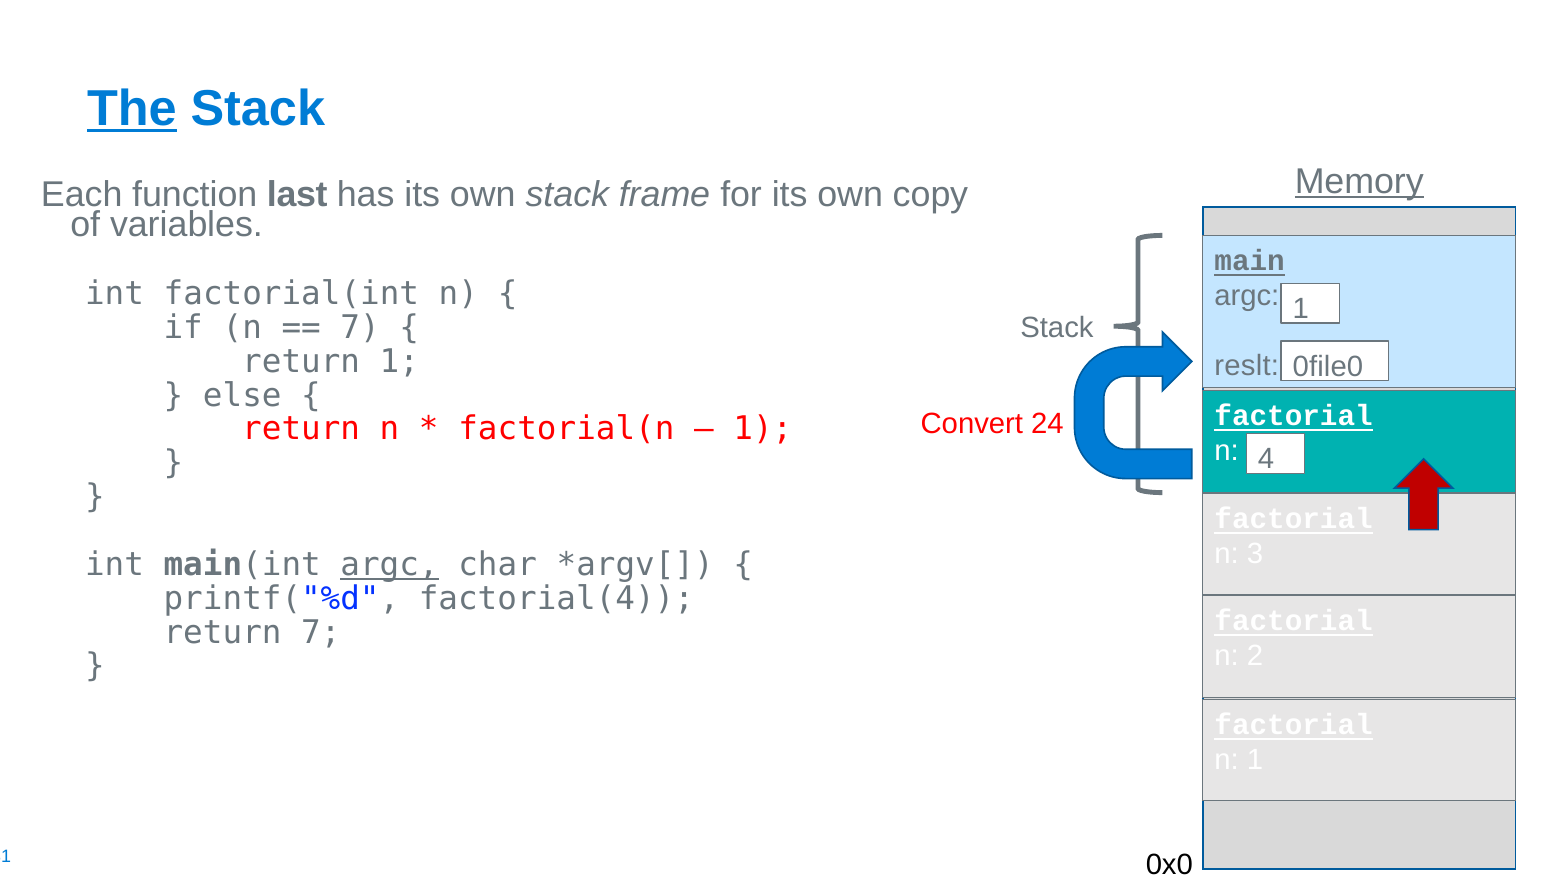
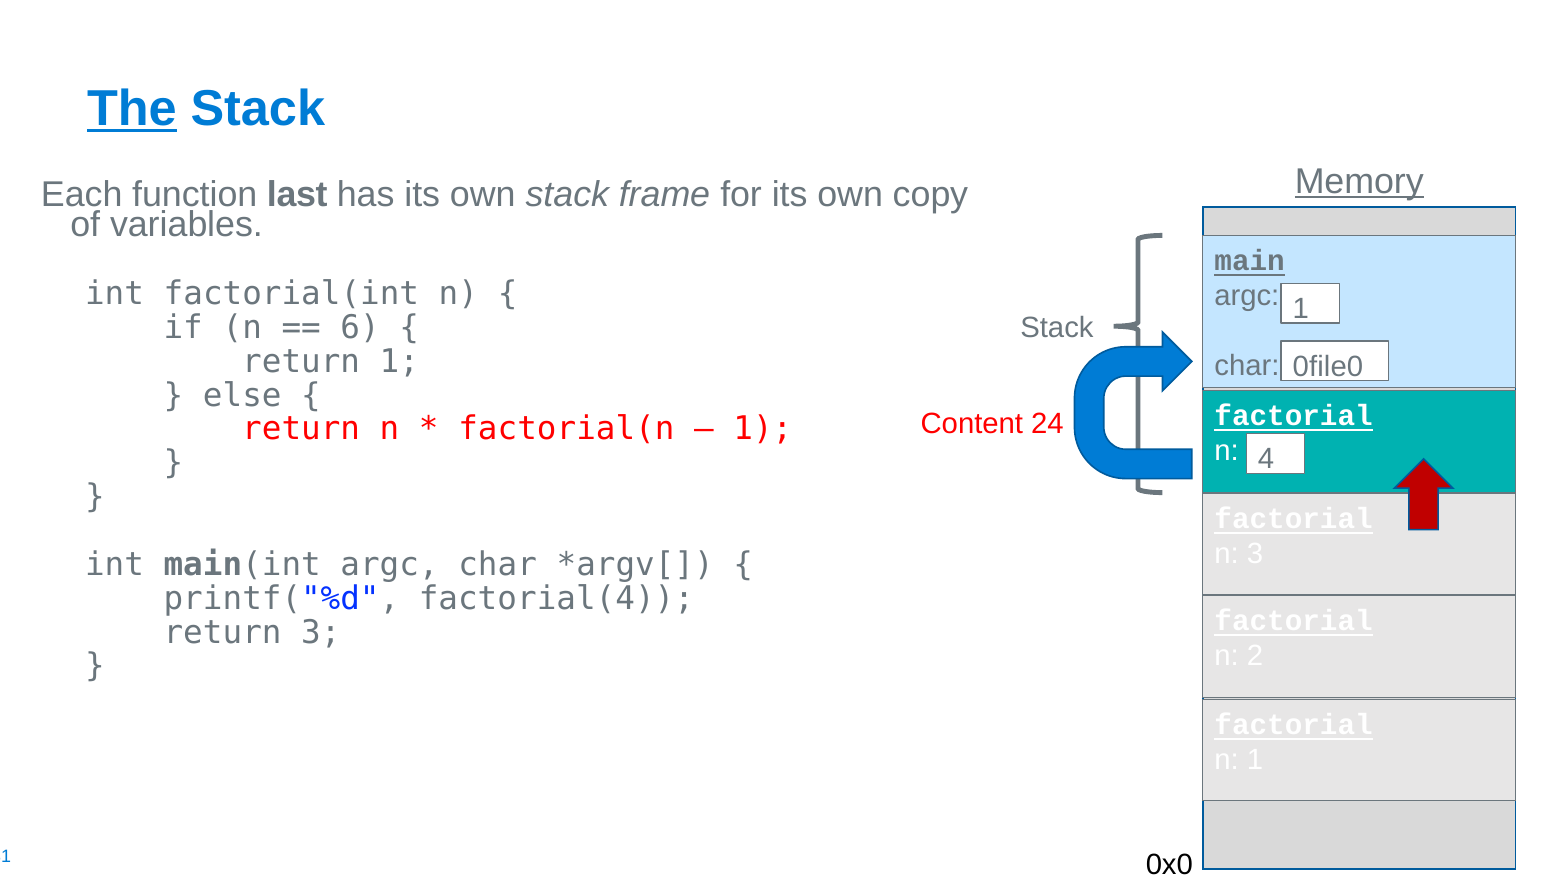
7: 7 -> 6 (360, 328)
reslt: reslt -> char (1247, 366)
Convert: Convert -> Content (972, 424)
argc underline: present -> none (389, 565)
return 7: 7 -> 3 (321, 633)
